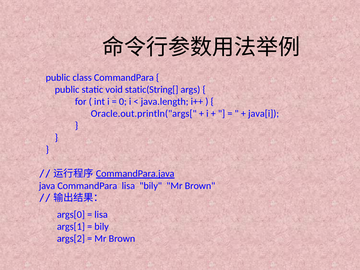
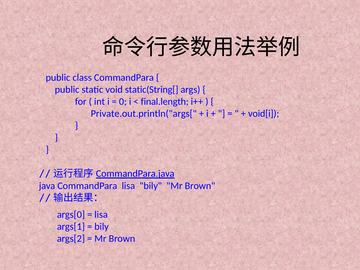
java.length: java.length -> final.length (165, 102)
Oracle.out.println("args[: Oracle.out.println("args[ -> Private.out.println("args[ (144, 114)
java[i: java[i -> void[i (264, 114)
